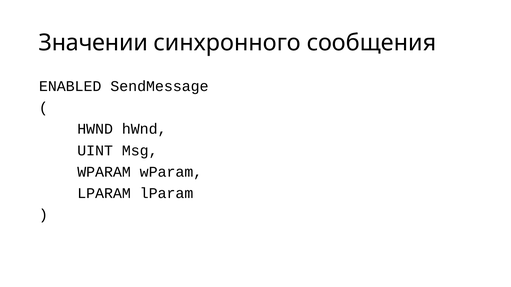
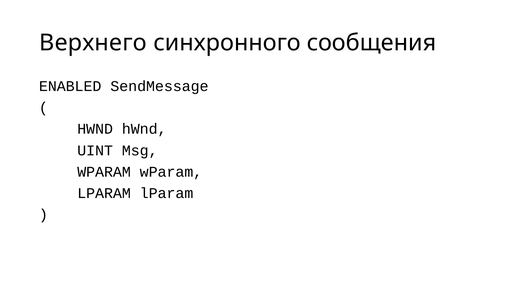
Значении: Значении -> Верхнего (93, 43)
